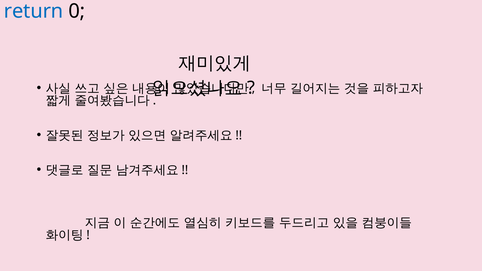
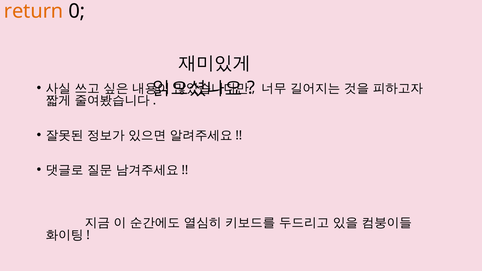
return colour: blue -> orange (34, 11)
